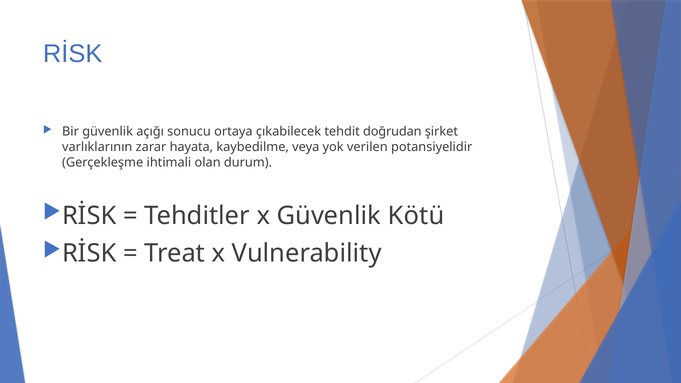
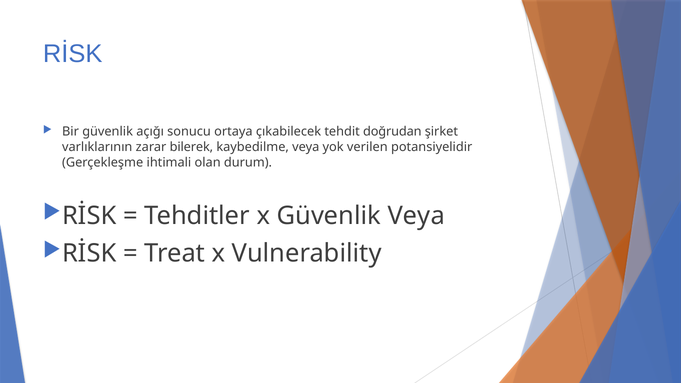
hayata: hayata -> bilerek (191, 147)
Güvenlik Kötü: Kötü -> Veya (416, 216)
